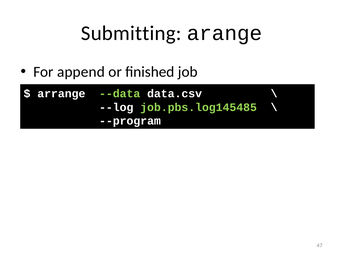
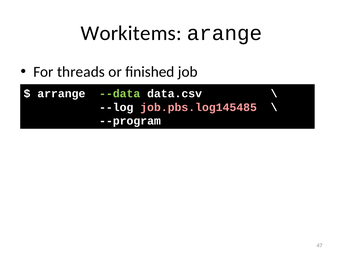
Submitting: Submitting -> Workitems (131, 33)
append: append -> threads (81, 72)
job.pbs.log145485 colour: light green -> pink (199, 107)
